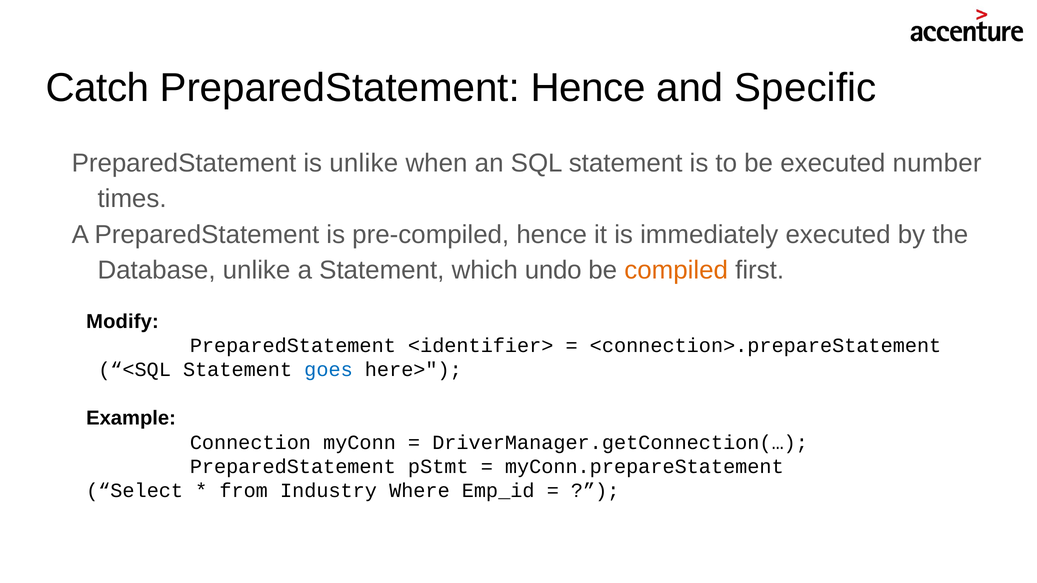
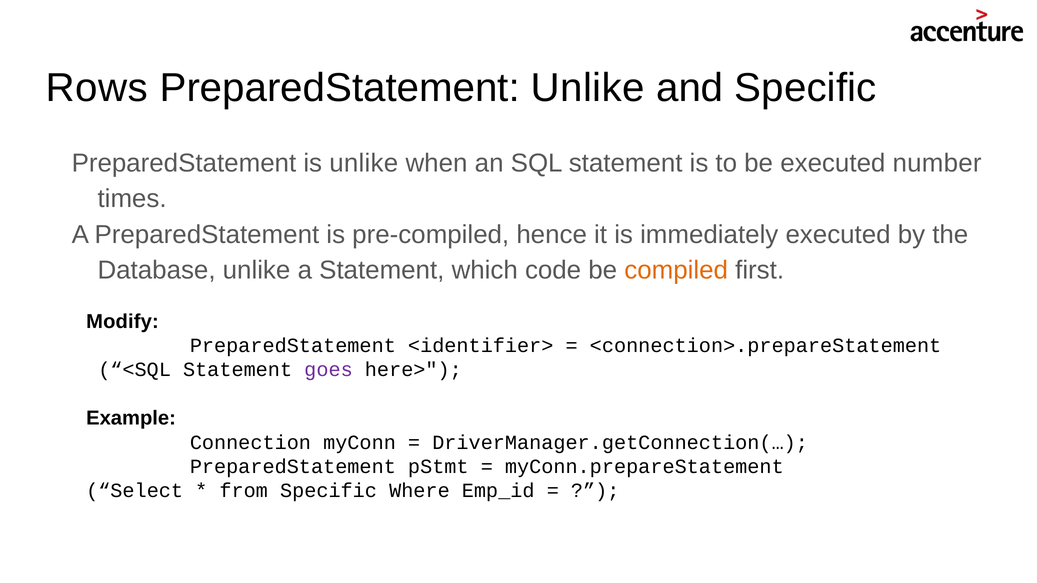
Catch: Catch -> Rows (97, 88)
PreparedStatement Hence: Hence -> Unlike (588, 88)
undo: undo -> code (553, 270)
goes colour: blue -> purple (328, 370)
from Industry: Industry -> Specific (329, 491)
